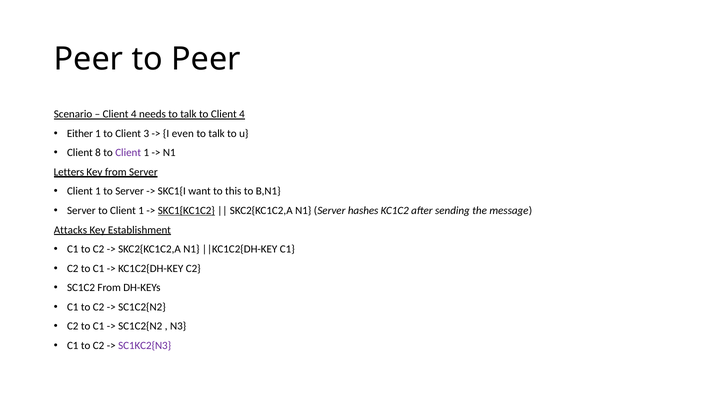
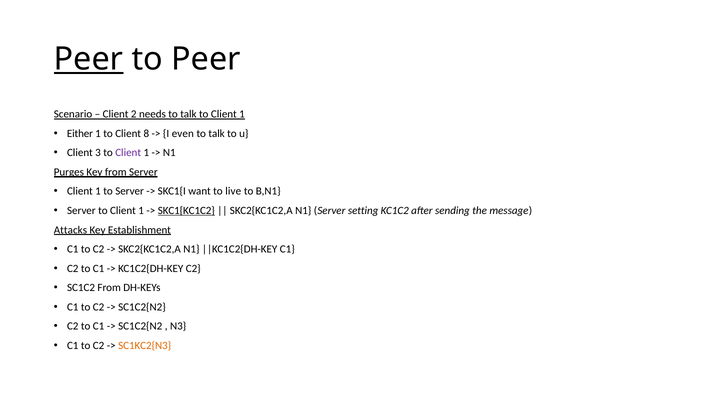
Peer underline: none -> present (89, 59)
4: 4 -> 2 (134, 114)
talk to Client 4: 4 -> 1 (242, 114)
3: 3 -> 8 (146, 134)
8: 8 -> 3 (98, 153)
Letters: Letters -> Purges (69, 172)
this: this -> live (233, 191)
hashes: hashes -> setting (363, 211)
SC1KC2{N3 colour: purple -> orange (145, 346)
